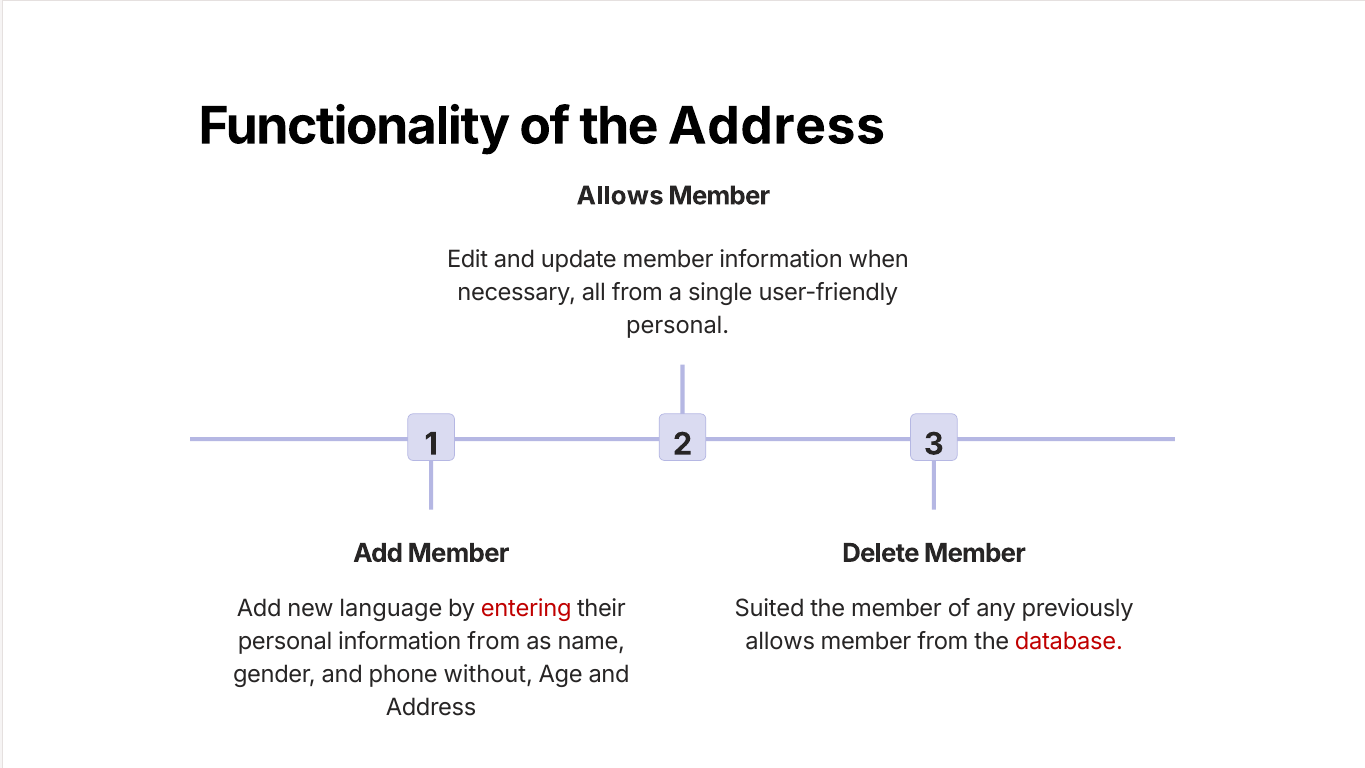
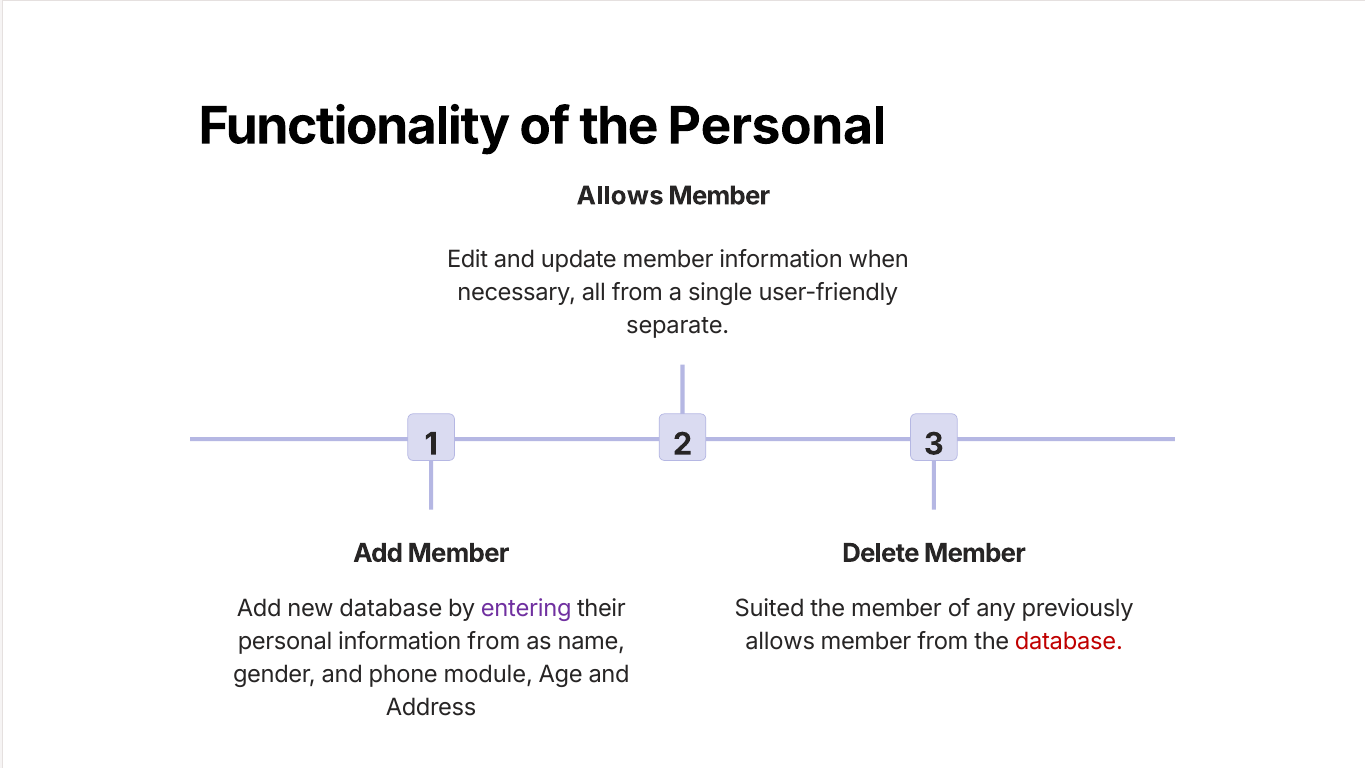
the Address: Address -> Personal (777, 126)
personal: personal -> separate (678, 326)
new language: language -> database (391, 608)
entering colour: red -> purple (526, 608)
without: without -> module (488, 675)
